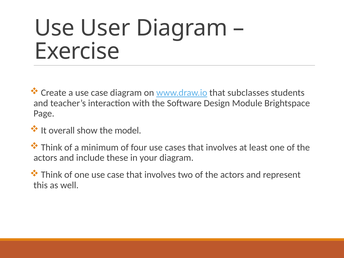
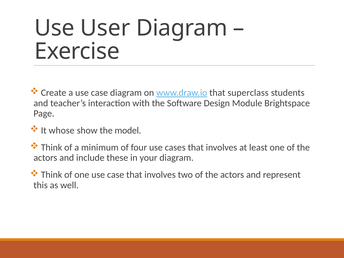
subclasses: subclasses -> superclass (248, 93)
overall: overall -> whose (62, 130)
